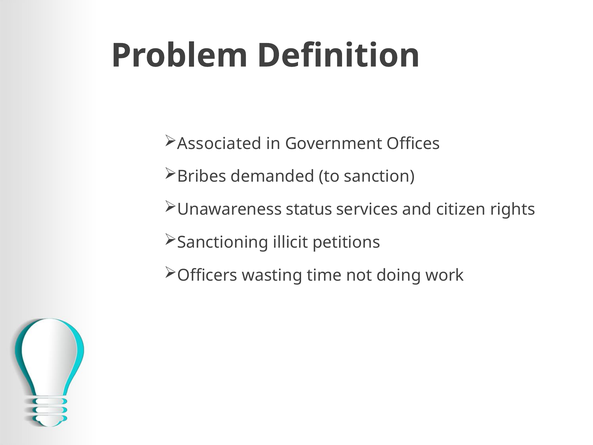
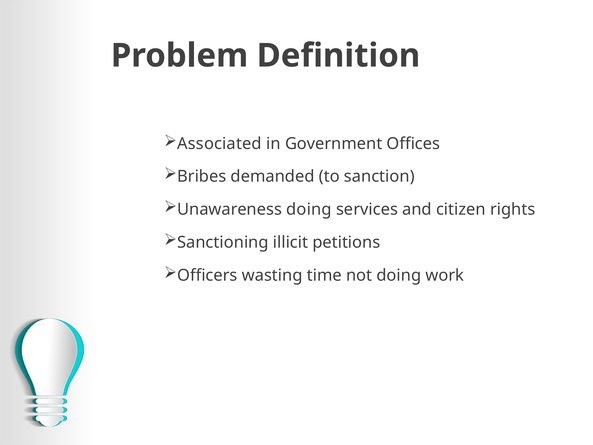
Unawareness status: status -> doing (309, 209)
